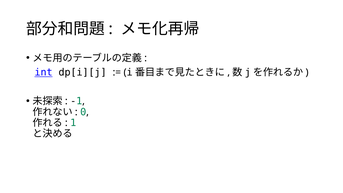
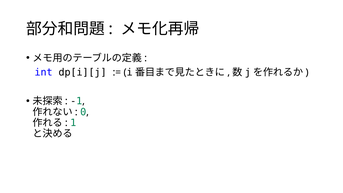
int underline: present -> none (44, 72)
